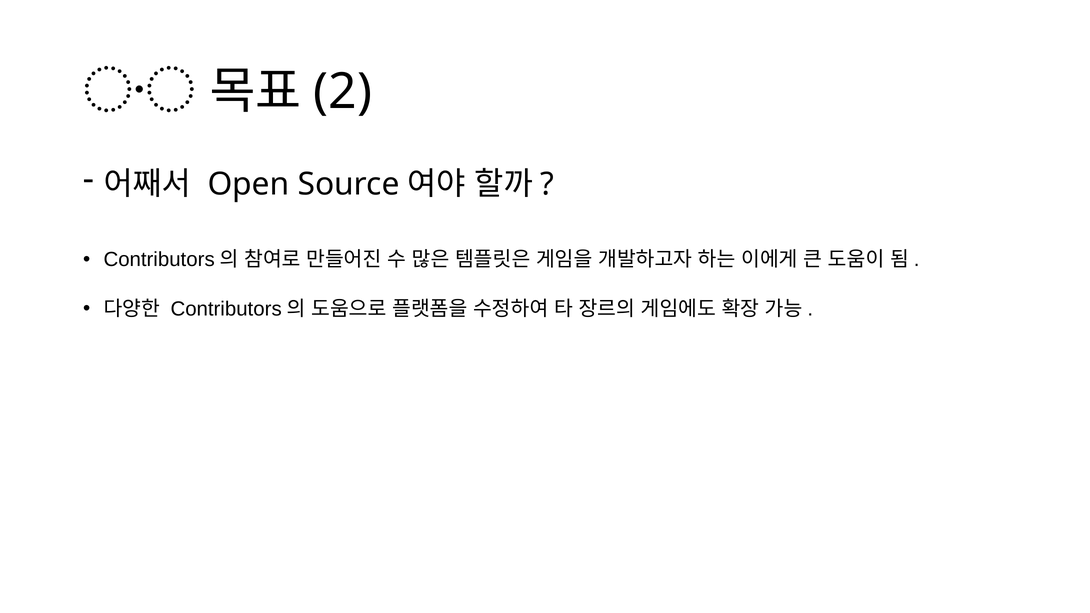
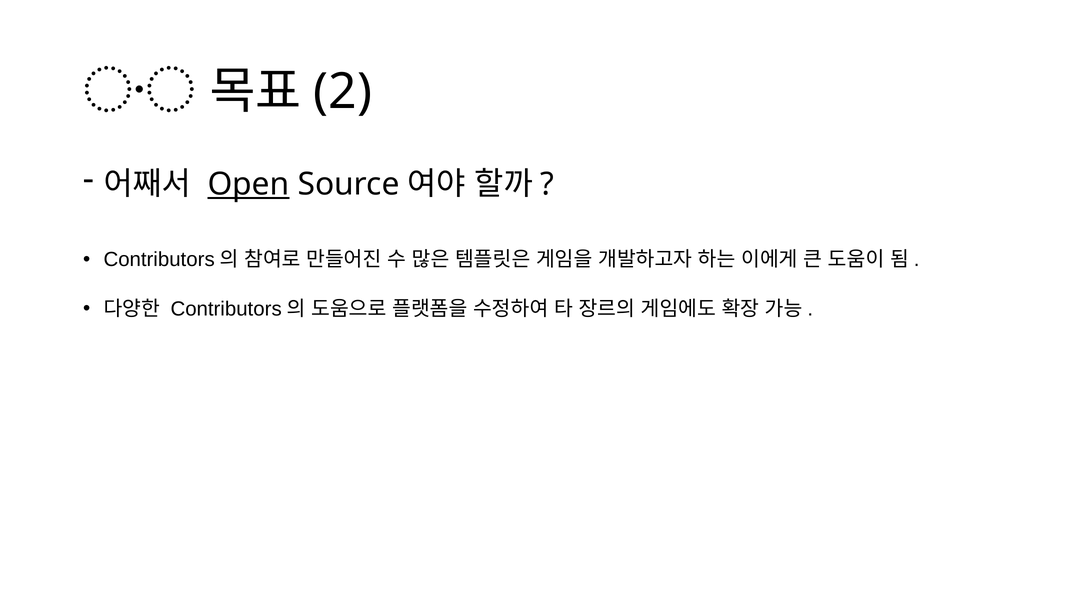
Open underline: none -> present (249, 184)
